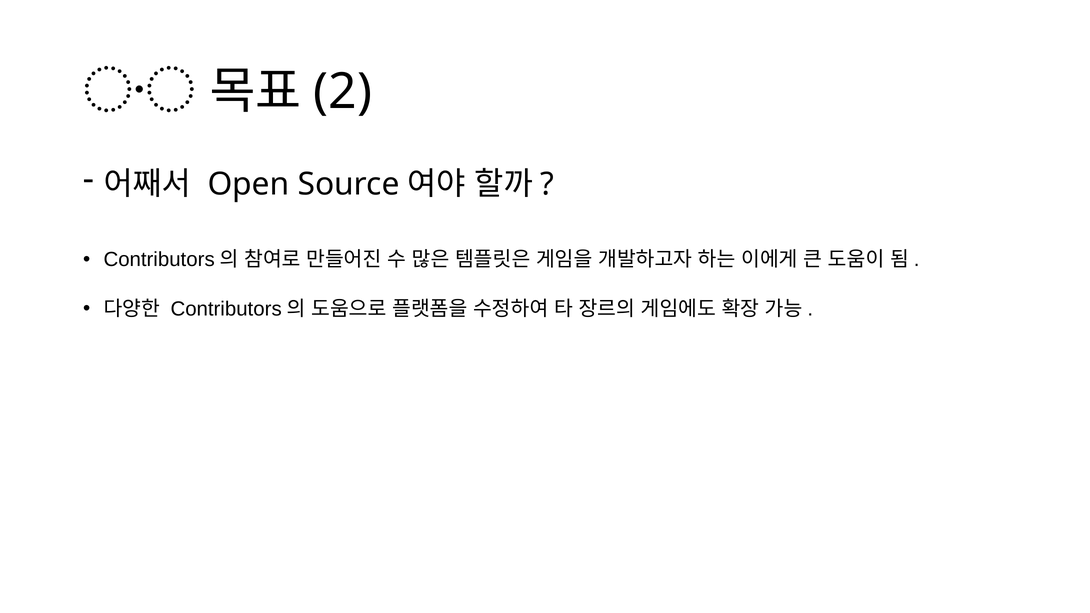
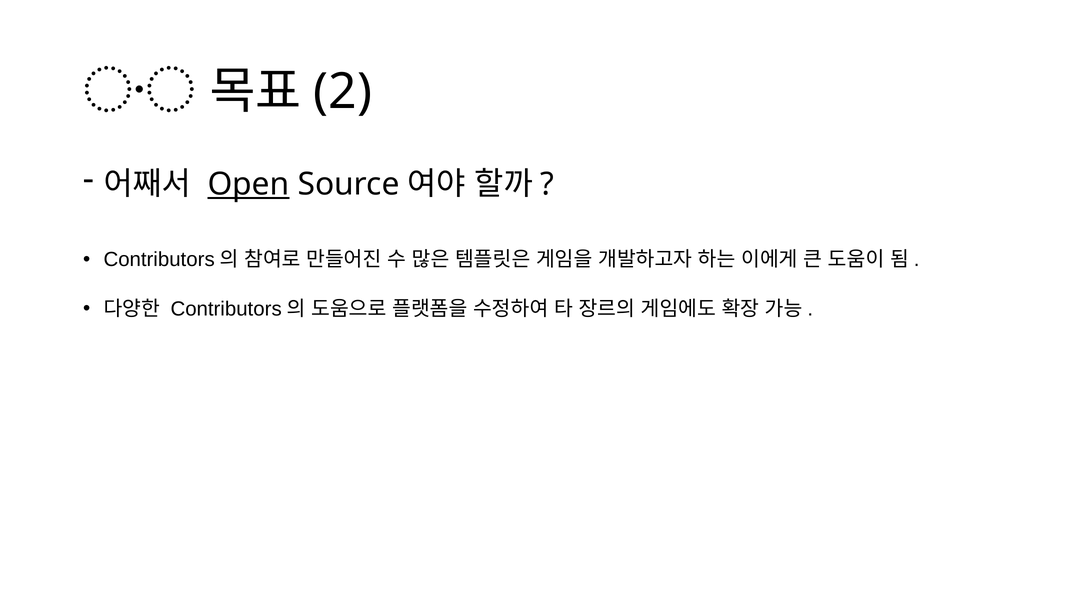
Open underline: none -> present (249, 184)
